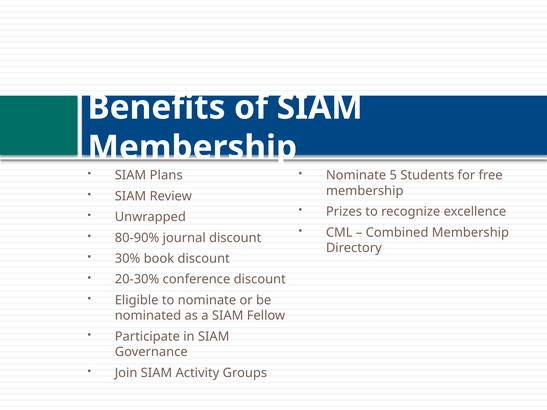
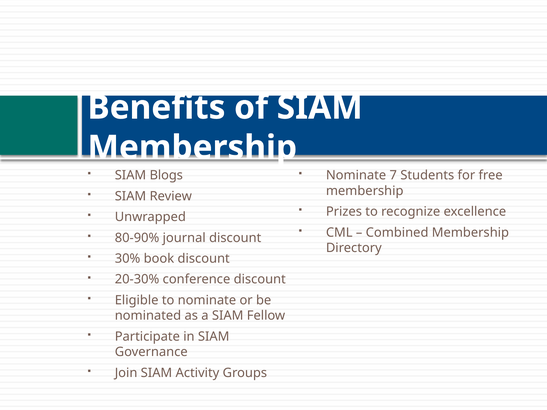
Plans: Plans -> Blogs (166, 175)
5: 5 -> 7 (393, 175)
